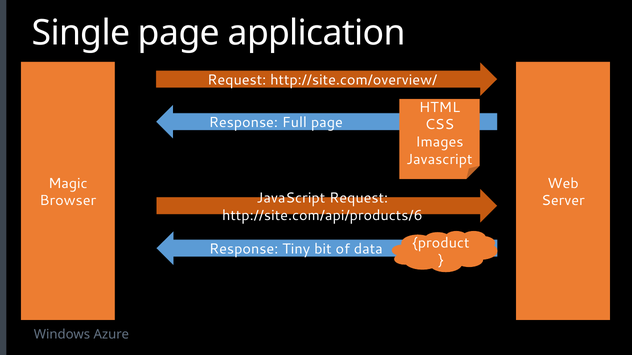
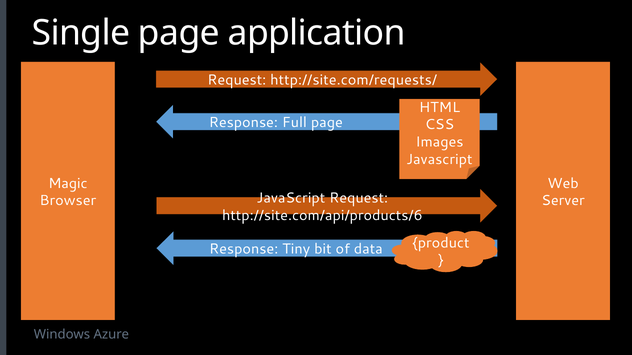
http://site.com/overview/: http://site.com/overview/ -> http://site.com/requests/ (354, 80)
